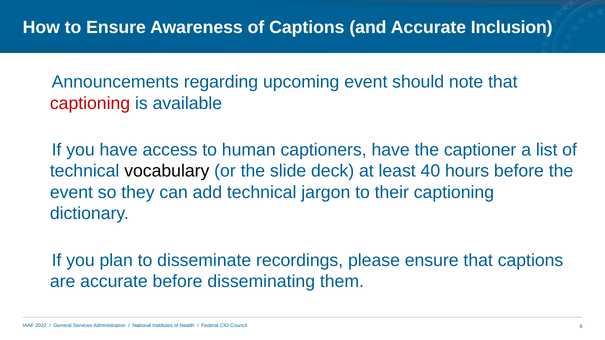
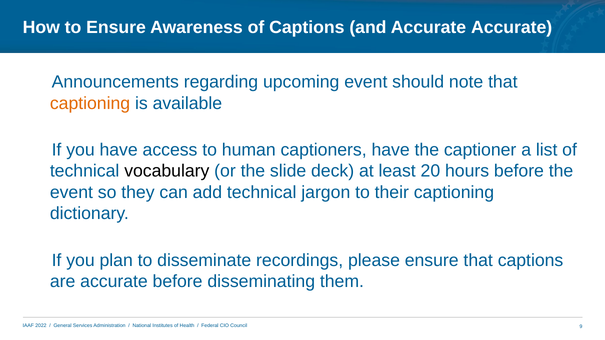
Accurate Inclusion: Inclusion -> Accurate (512, 27)
captioning colour: red -> orange (90, 103)
40: 40 -> 20 (430, 171)
